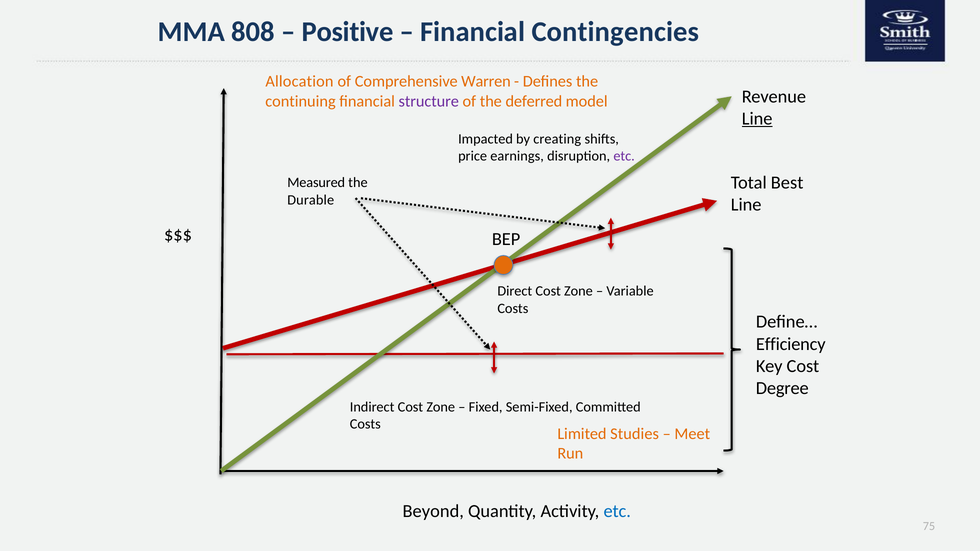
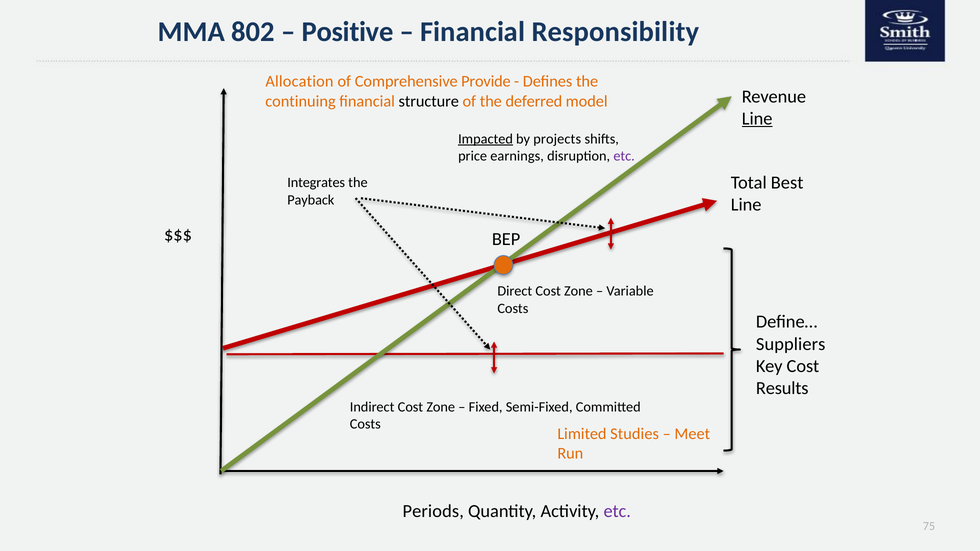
808: 808 -> 802 (253, 32)
Contingencies: Contingencies -> Responsibility (615, 32)
Warren: Warren -> Provide (486, 82)
structure colour: purple -> black (429, 101)
Impacted underline: none -> present (486, 139)
creating: creating -> projects (557, 139)
Measured: Measured -> Integrates (316, 183)
Durable: Durable -> Payback (311, 200)
Efficiency: Efficiency -> Suppliers (791, 344)
Degree: Degree -> Results (782, 388)
Beyond: Beyond -> Periods (433, 511)
etc colour: blue -> purple (617, 511)
